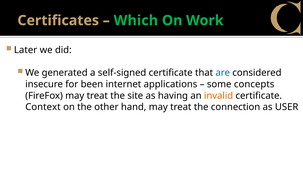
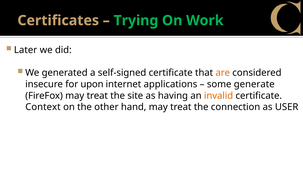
Which: Which -> Trying (136, 20)
are colour: blue -> orange (223, 73)
been: been -> upon (92, 84)
concepts: concepts -> generate (254, 84)
